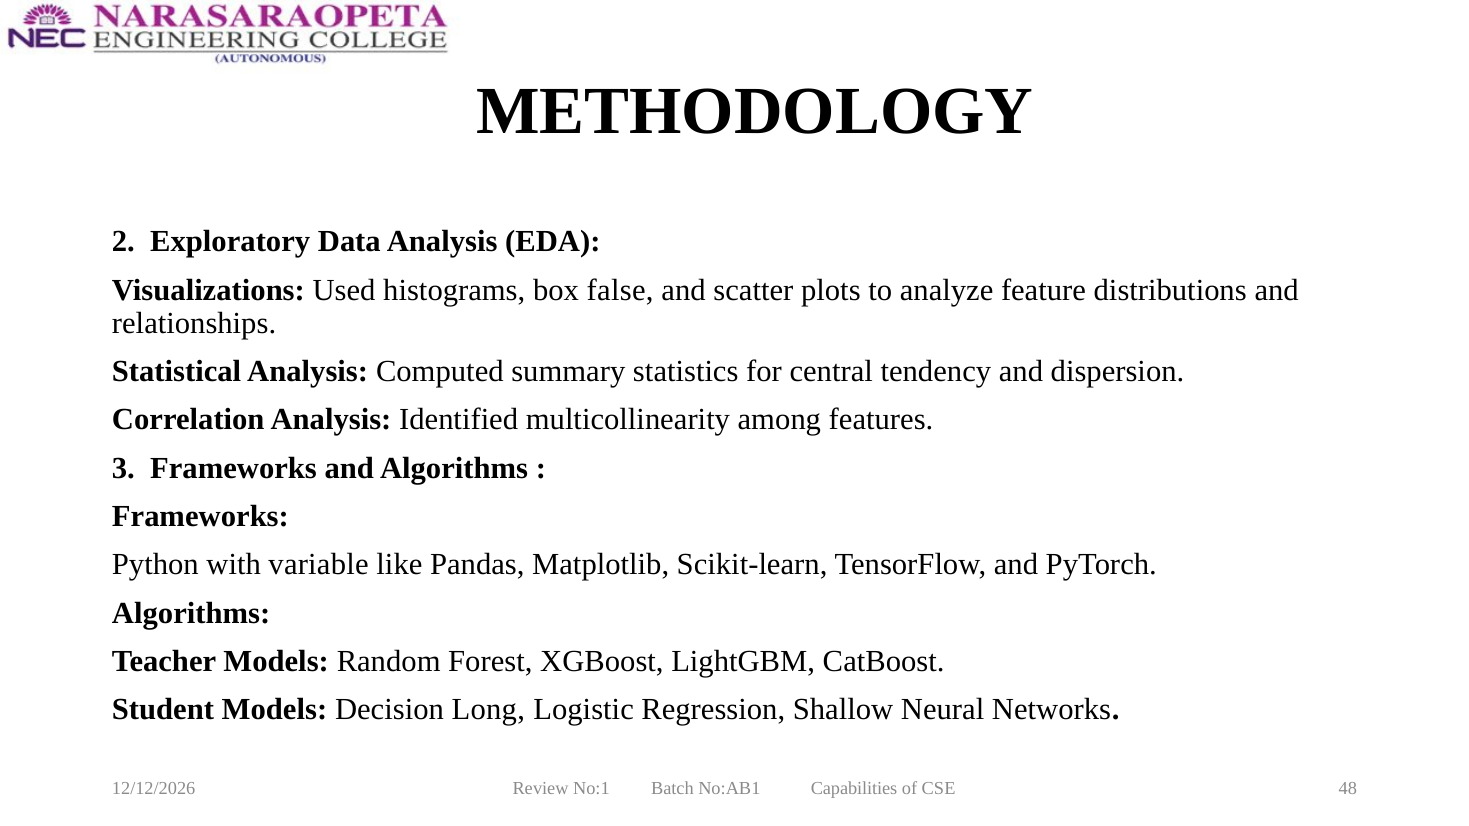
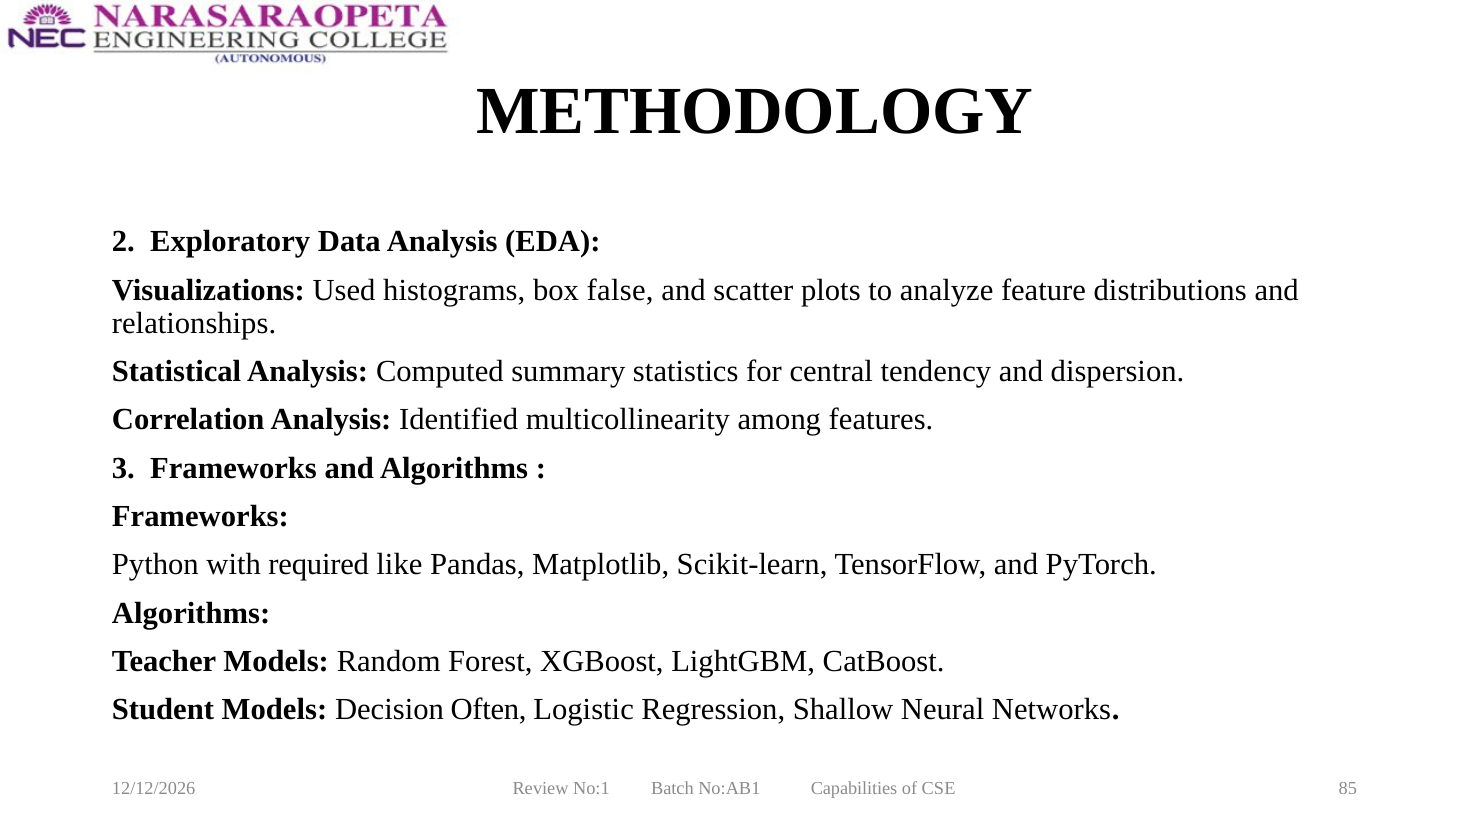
variable: variable -> required (319, 565)
Long: Long -> Often (489, 710)
48: 48 -> 85 (1348, 789)
